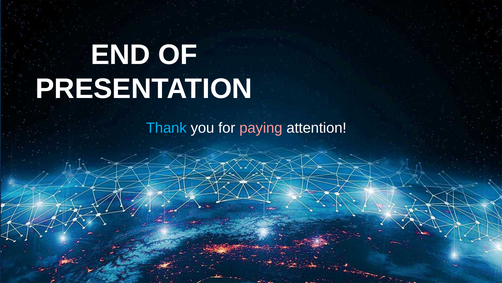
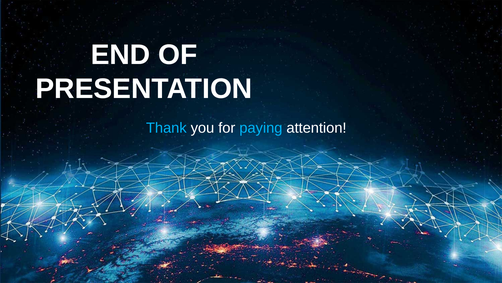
paying colour: pink -> light blue (261, 128)
